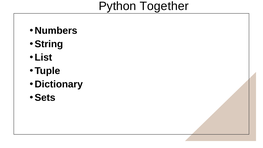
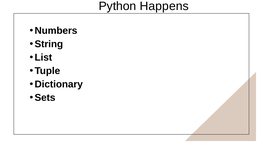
Together: Together -> Happens (164, 6)
